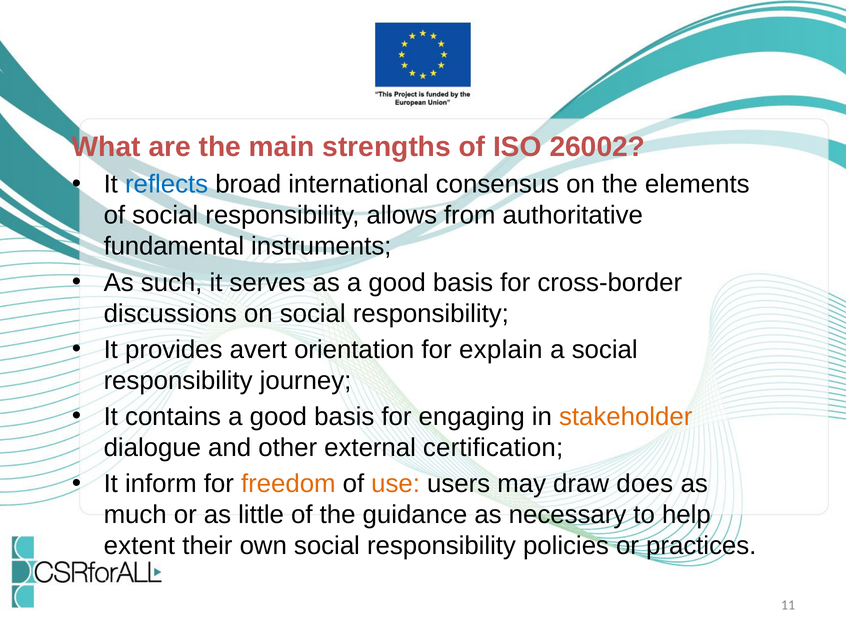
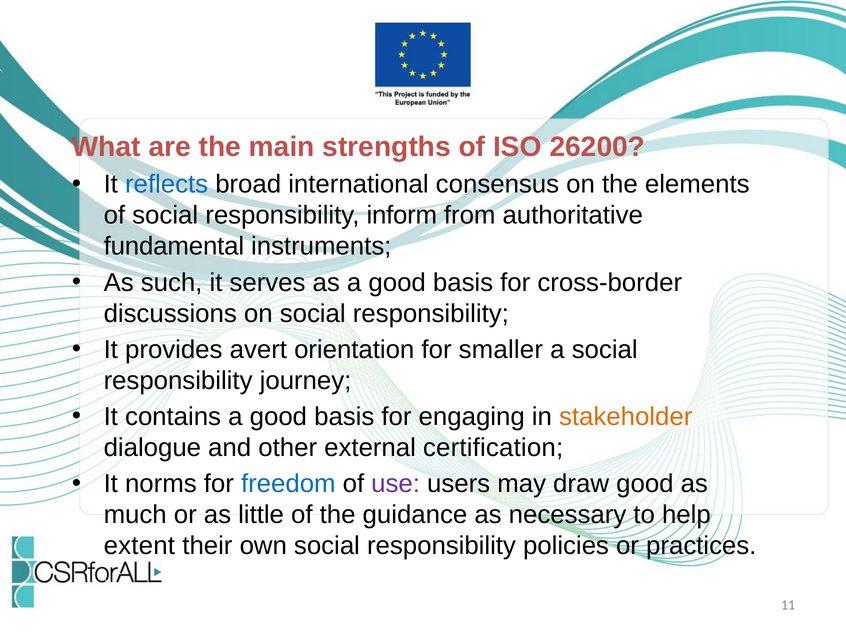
26002: 26002 -> 26200 (597, 147)
allows: allows -> inform (402, 216)
explain: explain -> smaller (501, 350)
inform: inform -> norms (161, 484)
freedom colour: orange -> blue (288, 484)
use colour: orange -> purple (396, 484)
draw does: does -> good (645, 484)
